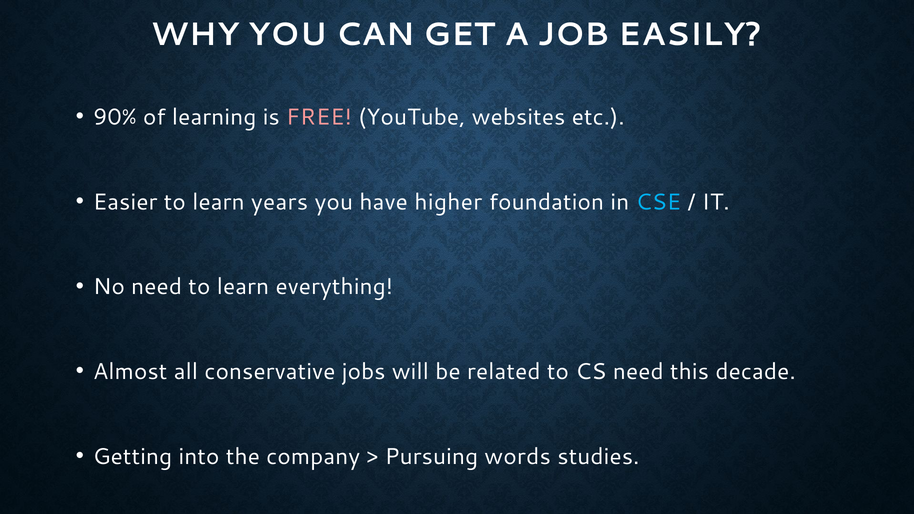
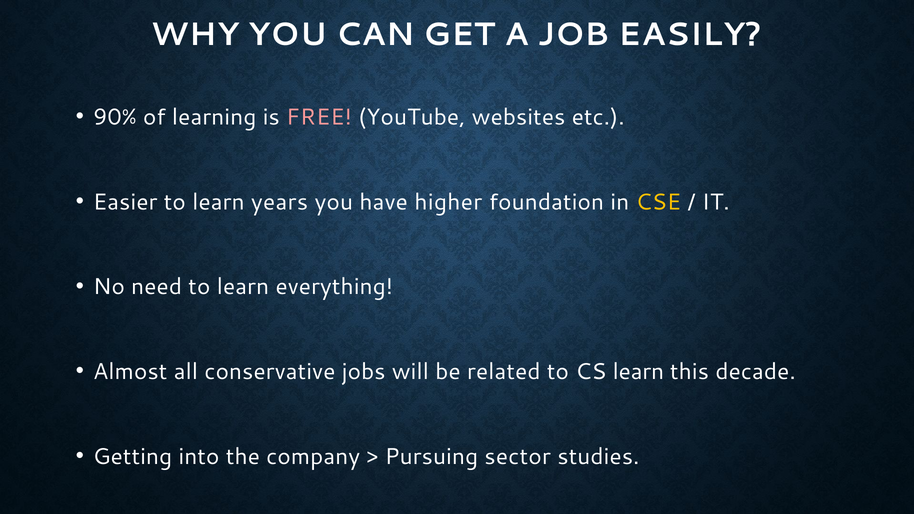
CSE colour: light blue -> yellow (658, 202)
CS need: need -> learn (638, 372)
words: words -> sector (518, 457)
